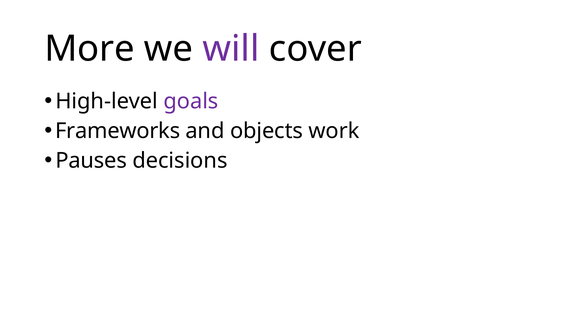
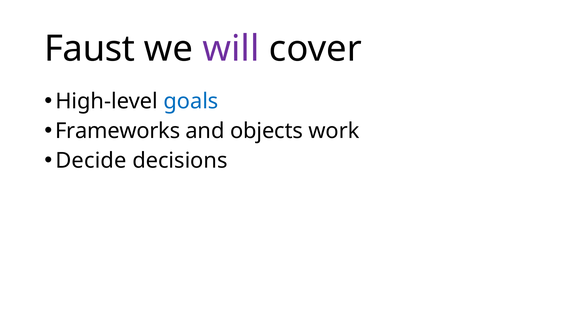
More: More -> Faust (90, 49)
goals colour: purple -> blue (191, 101)
Pauses: Pauses -> Decide (91, 161)
